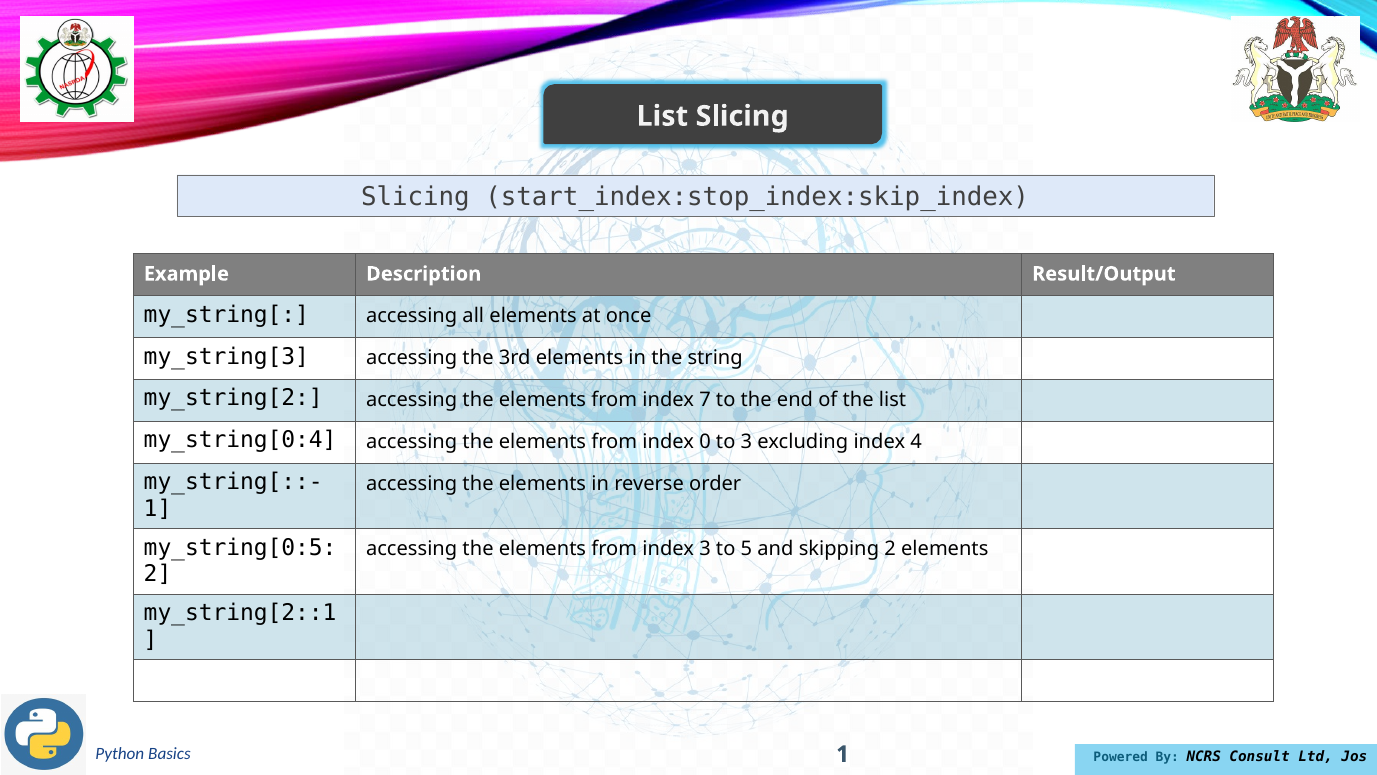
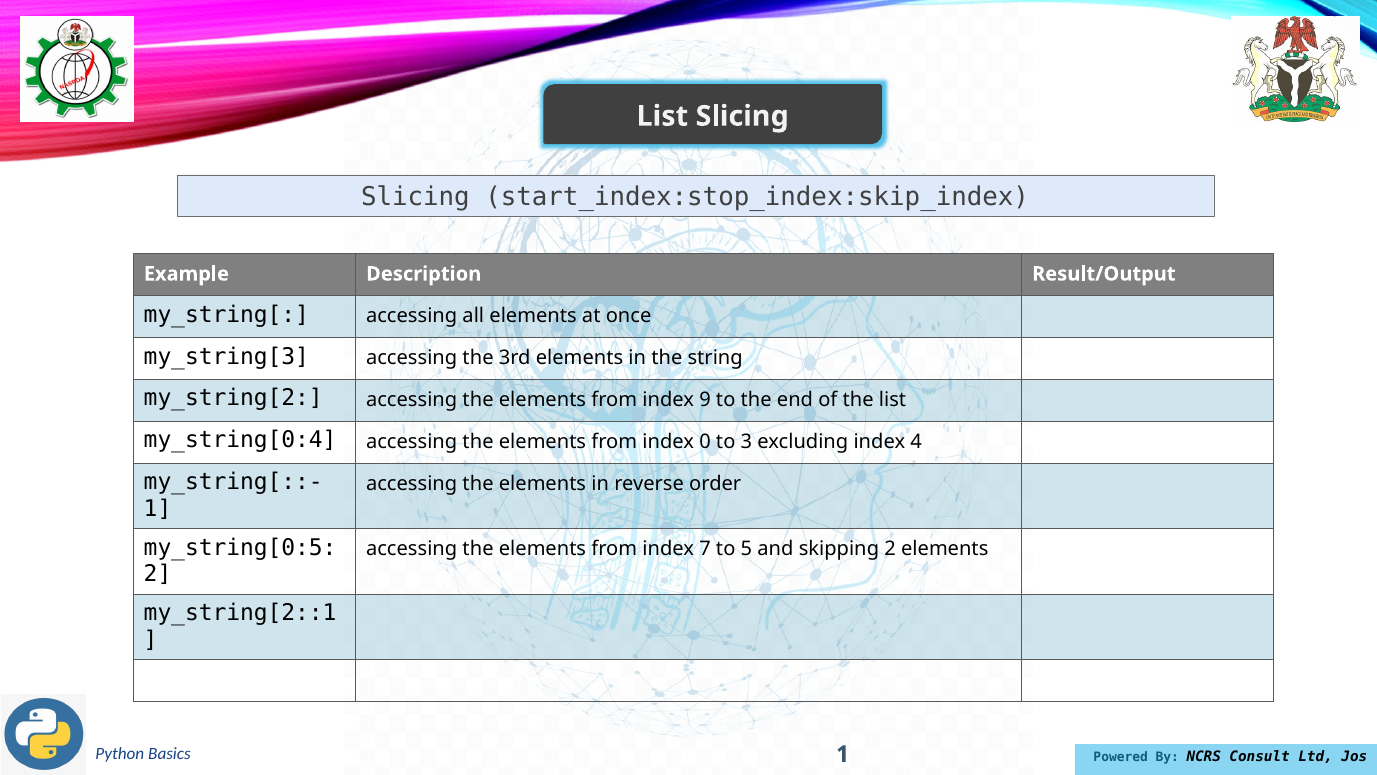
7: 7 -> 9 (705, 399)
index 3: 3 -> 7 (705, 549)
